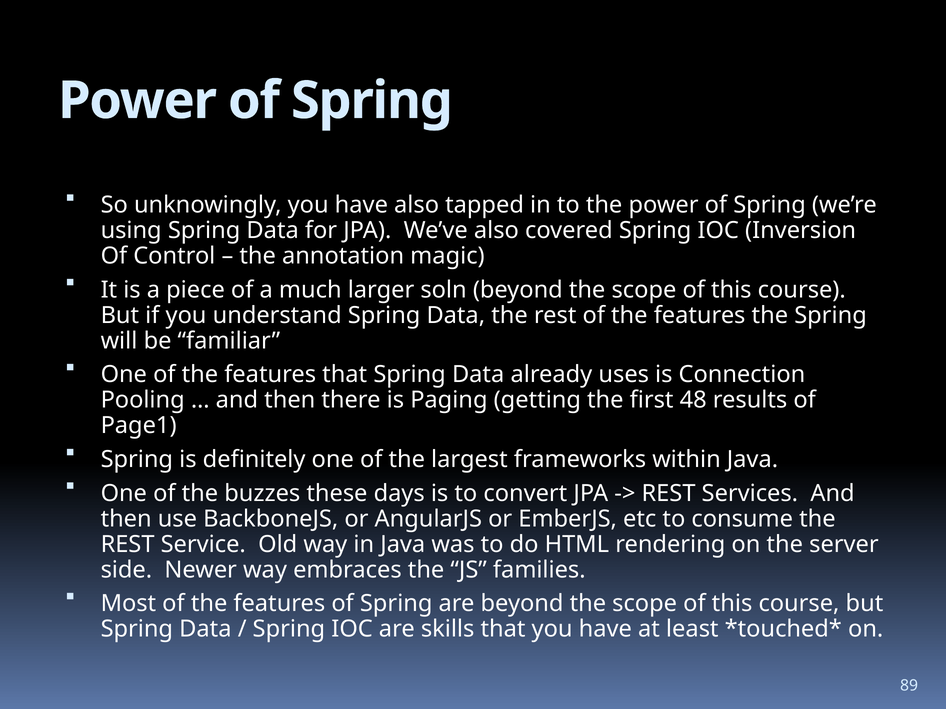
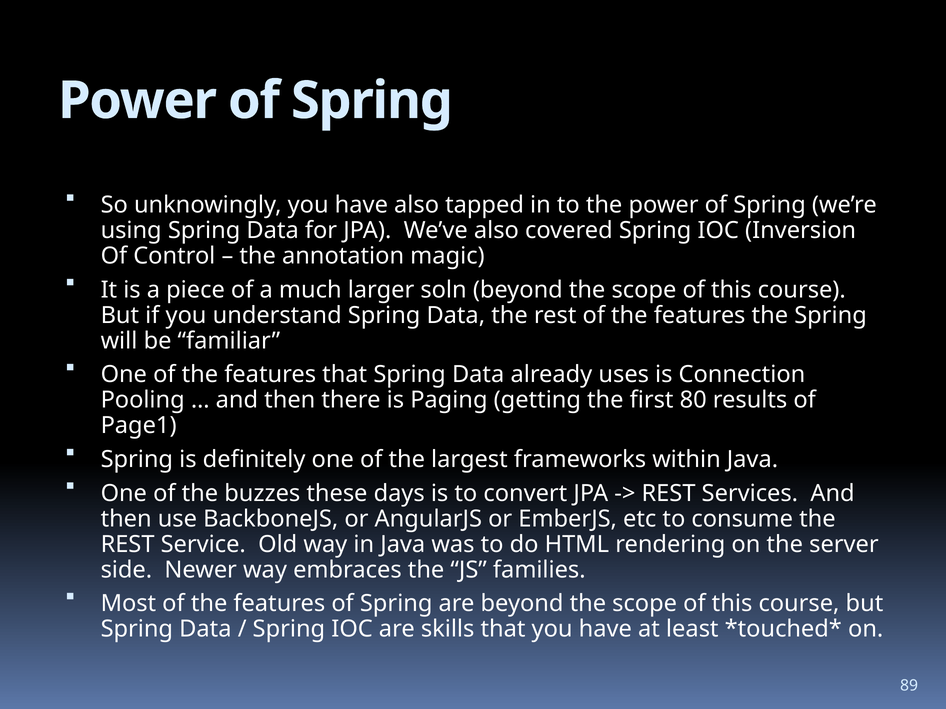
48: 48 -> 80 (693, 400)
